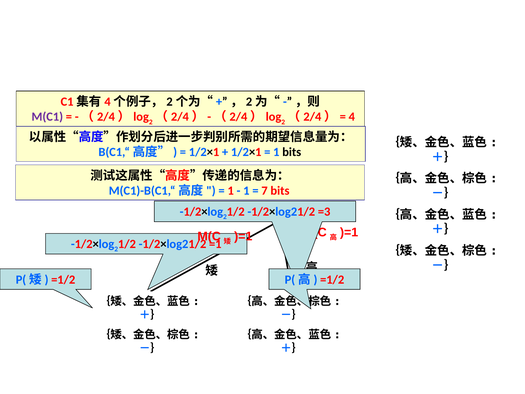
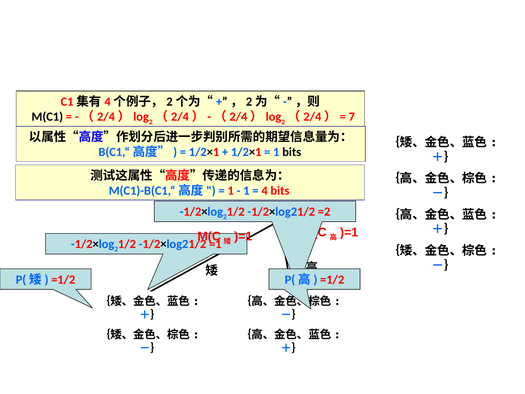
M(C1 colour: purple -> black (47, 117)
4: 4 -> 7 (352, 117)
7: 7 -> 4 (265, 190)
=3: =3 -> =2 (324, 212)
